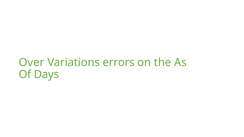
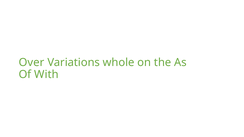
errors: errors -> whole (119, 63)
Days: Days -> With (46, 75)
